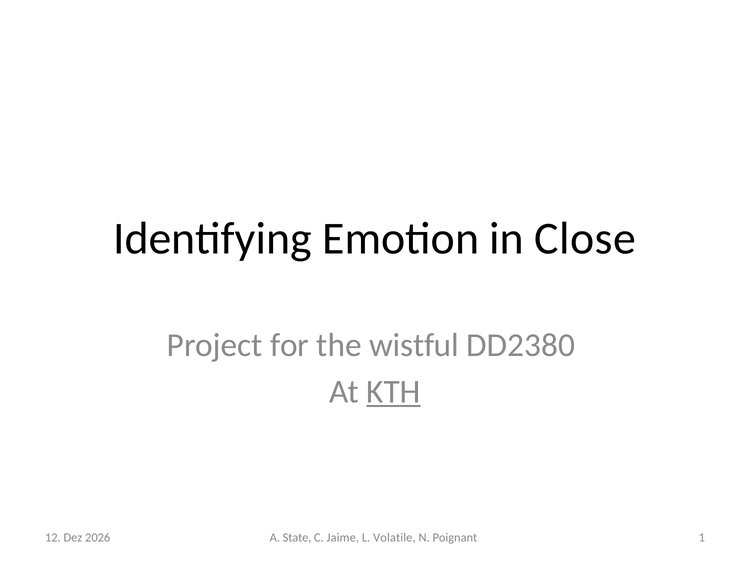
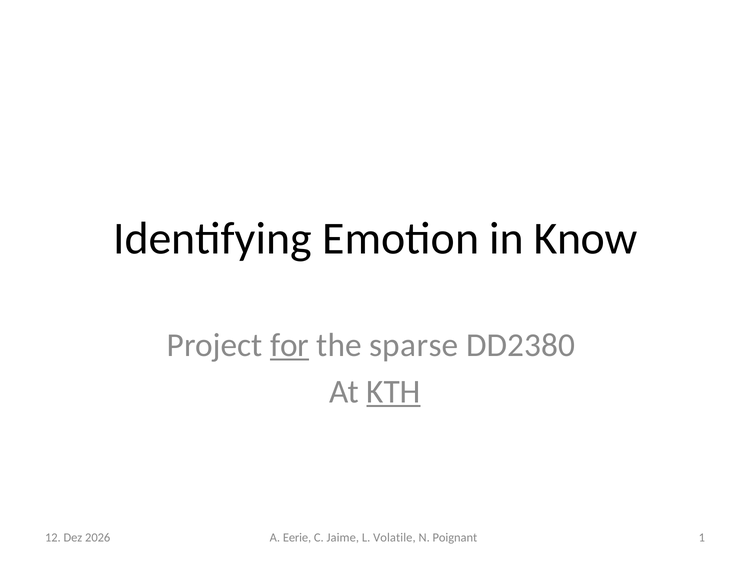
Close: Close -> Know (586, 238)
for underline: none -> present (290, 345)
wistful: wistful -> sparse (414, 345)
State: State -> Eerie (297, 537)
